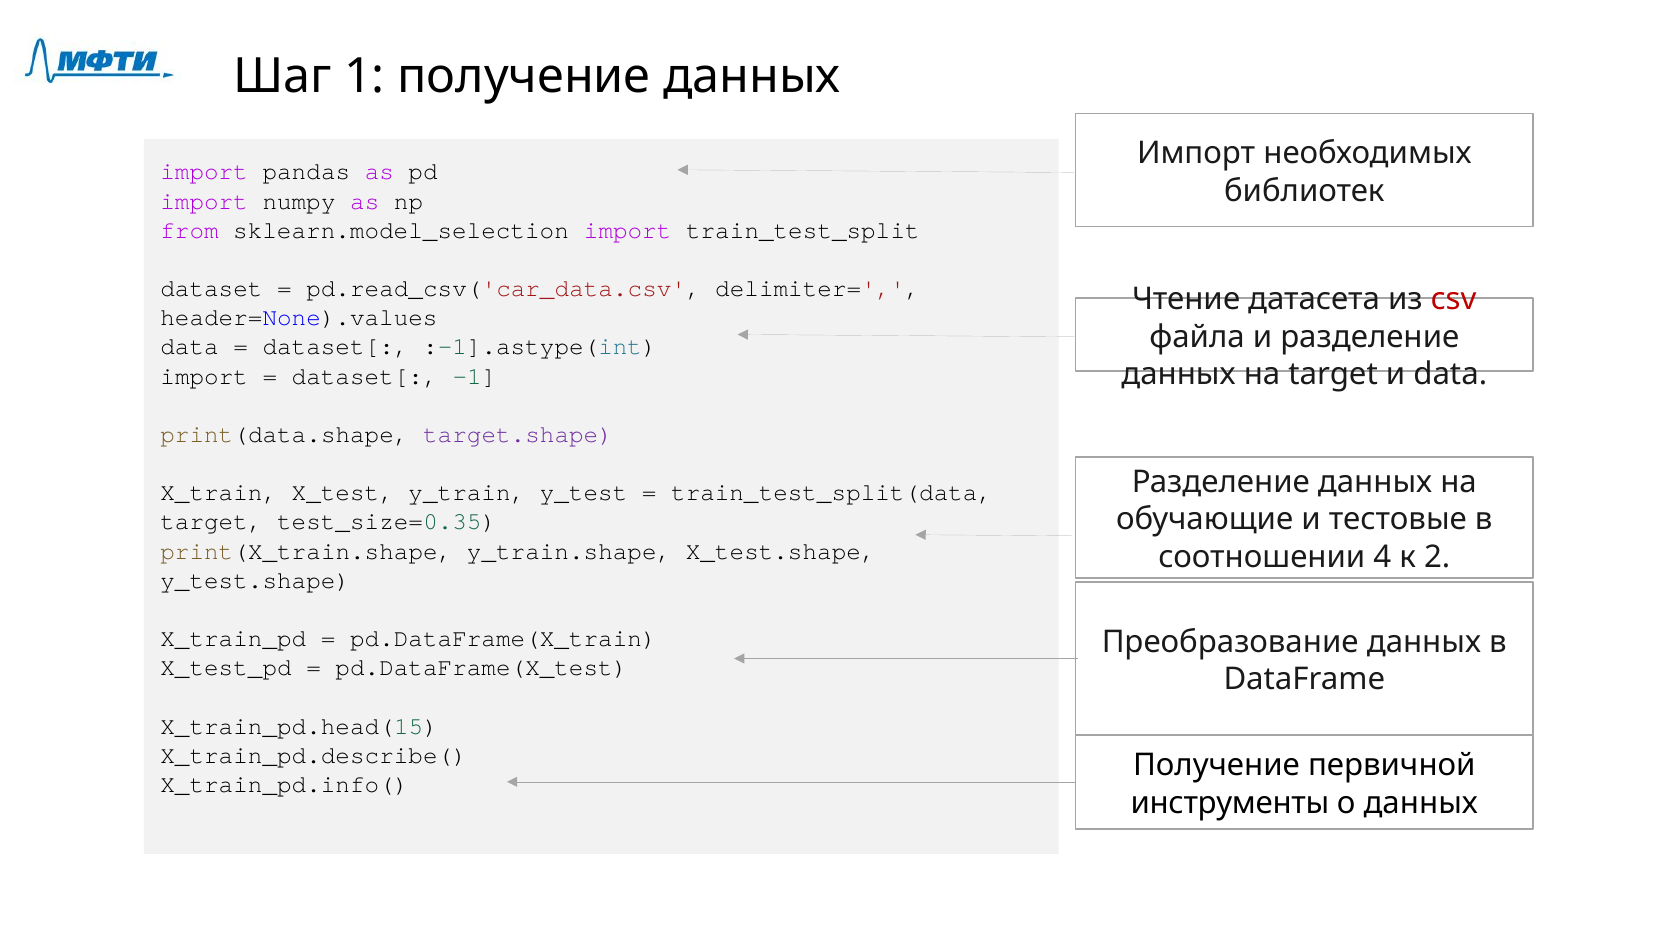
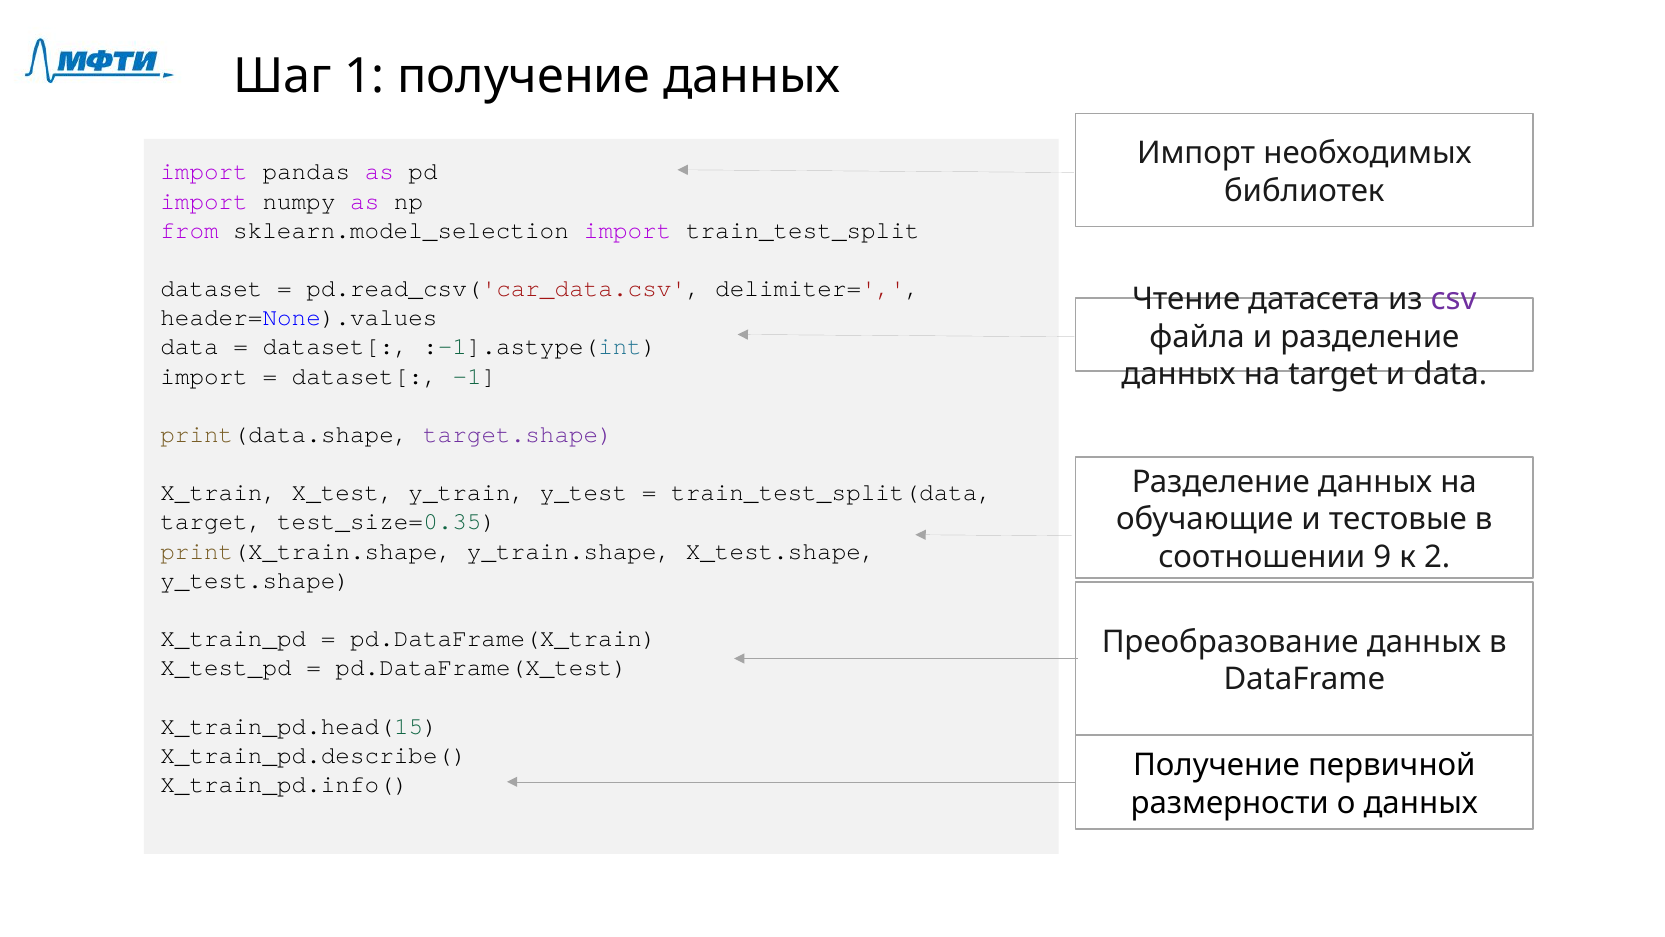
csv colour: red -> purple (1454, 299)
4: 4 -> 9 (1382, 557)
инструменты: инструменты -> размерности (1230, 803)
